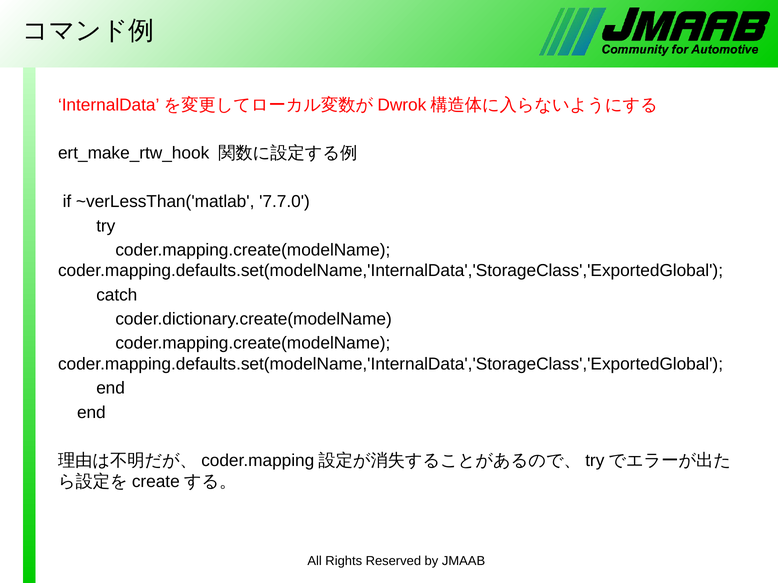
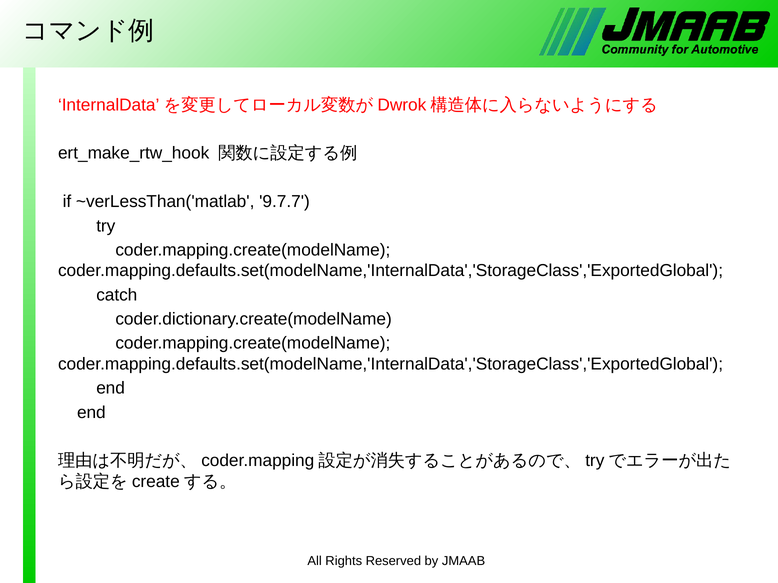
7.7.0: 7.7.0 -> 9.7.7 (285, 202)
